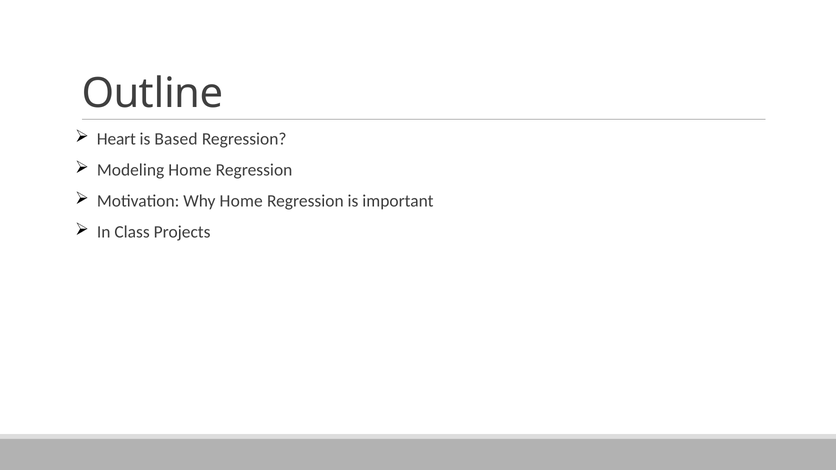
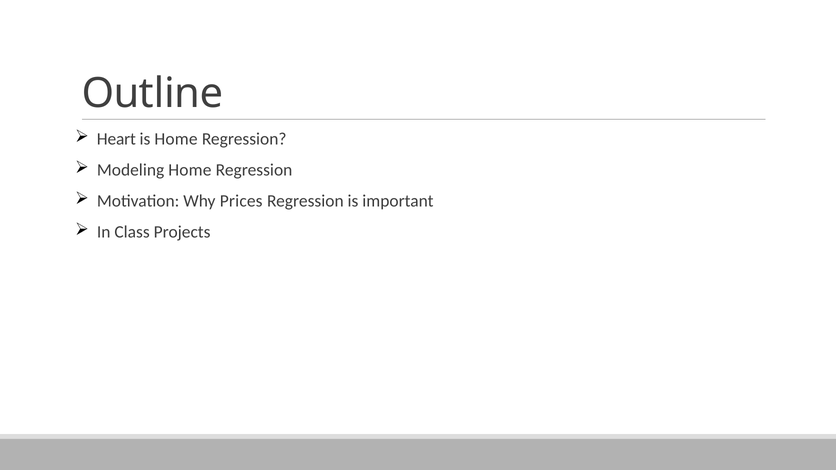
is Based: Based -> Home (176, 139)
Why Home: Home -> Prices (241, 201)
